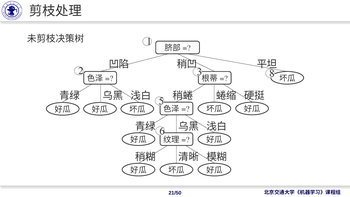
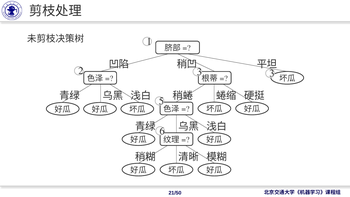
3 8: 8 -> 3 (272, 73)
